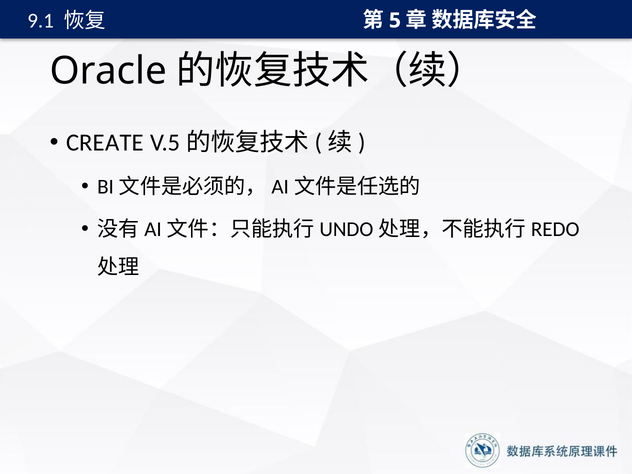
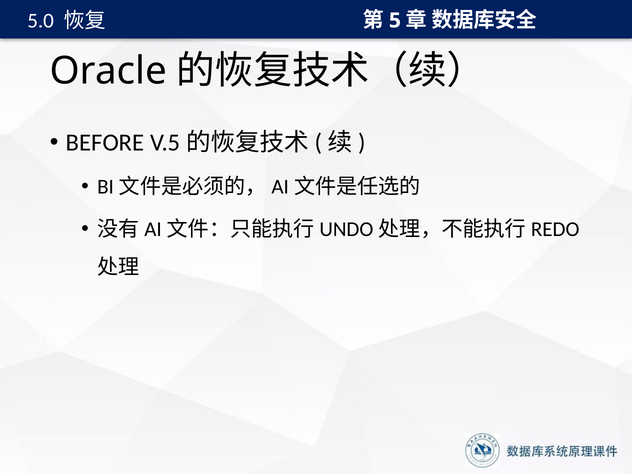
9.1: 9.1 -> 5.0 (41, 21)
CREATE: CREATE -> BEFORE (105, 142)
